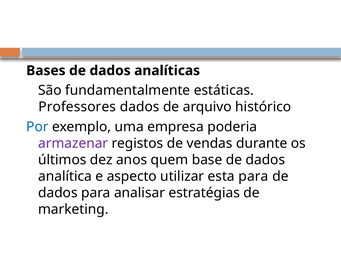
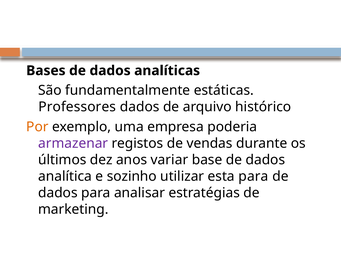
Por colour: blue -> orange (37, 127)
quem: quem -> variar (169, 160)
aspecto: aspecto -> sozinho (132, 176)
